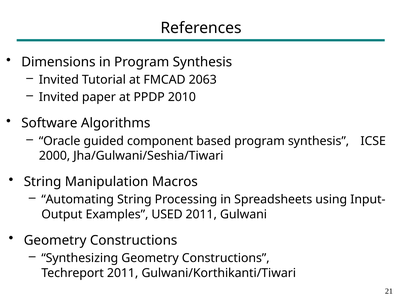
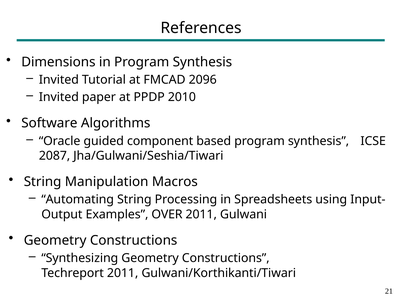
2063: 2063 -> 2096 (203, 80)
2000: 2000 -> 2087 (54, 155)
USED: USED -> OVER (167, 214)
